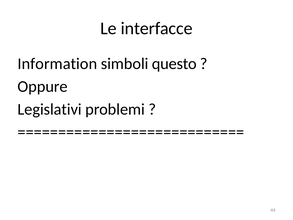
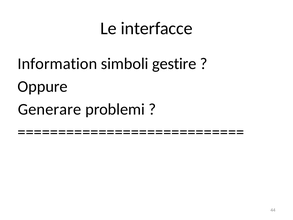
questo: questo -> gestire (174, 64)
Legislativi: Legislativi -> Generare (50, 109)
